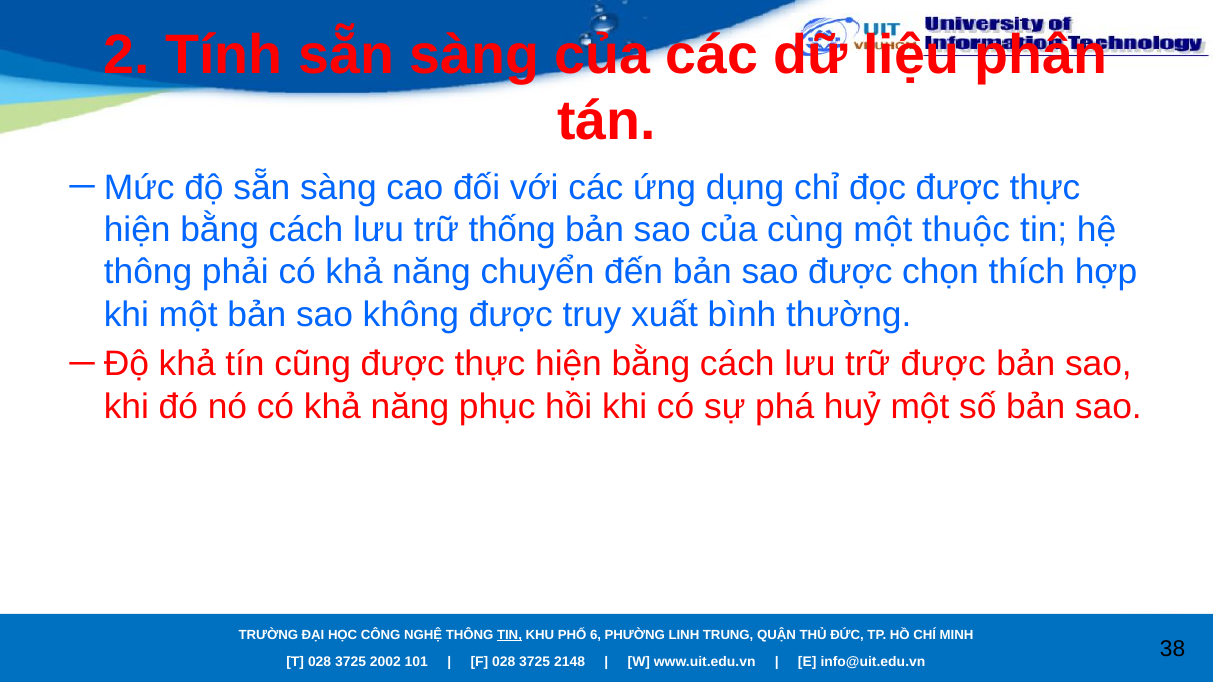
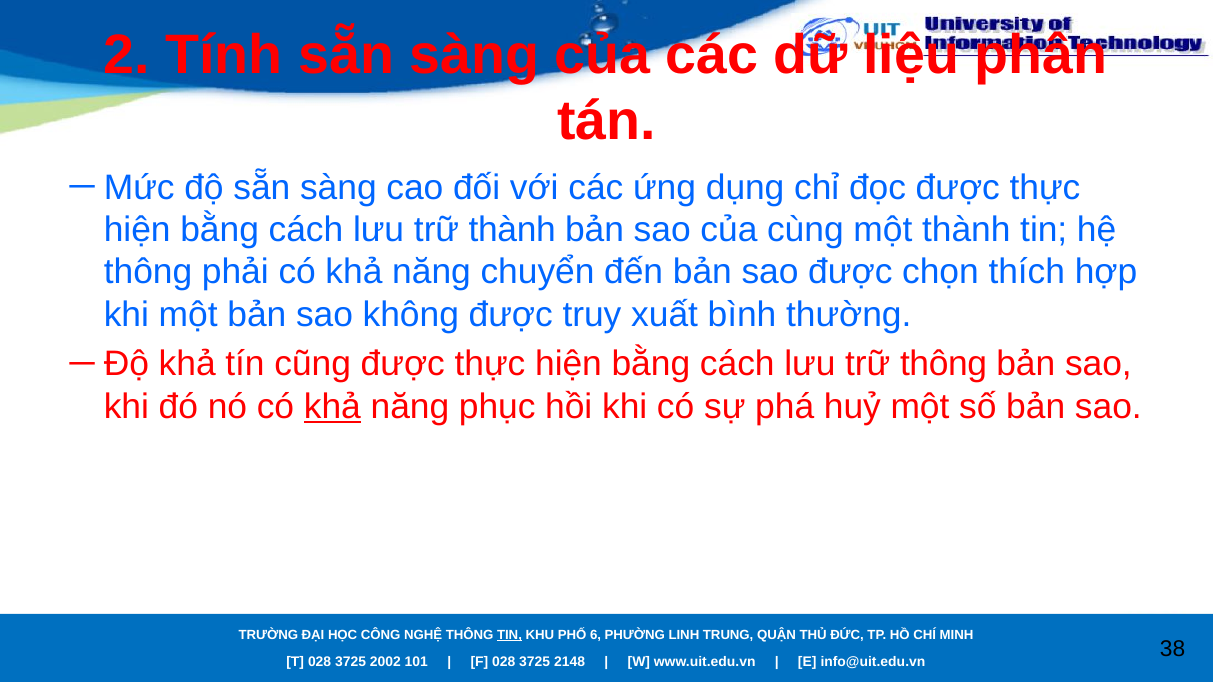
trữ thống: thống -> thành (512, 230)
một thuộc: thuộc -> thành (966, 230)
trữ được: được -> thông (944, 364)
khả underline: none -> present (332, 407)
